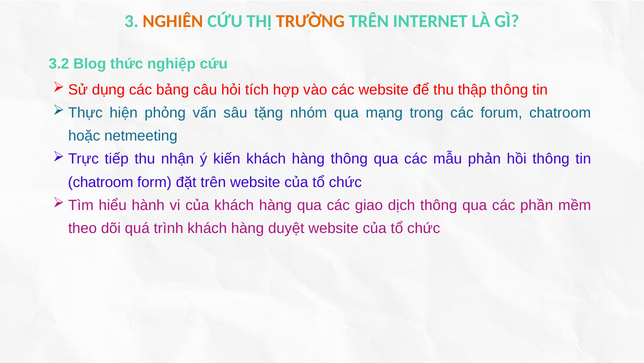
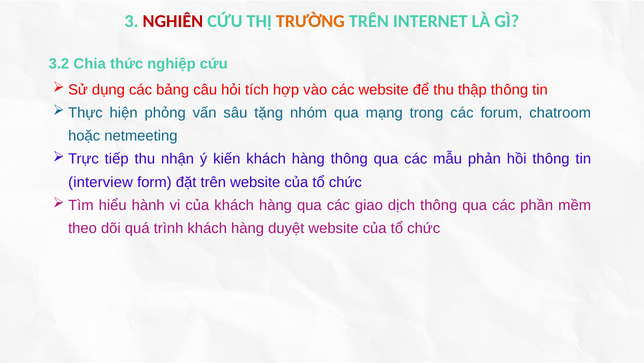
NGHIÊN colour: orange -> red (173, 21)
Blog: Blog -> Chia (90, 64)
chatroom: chatroom -> interview (101, 182)
